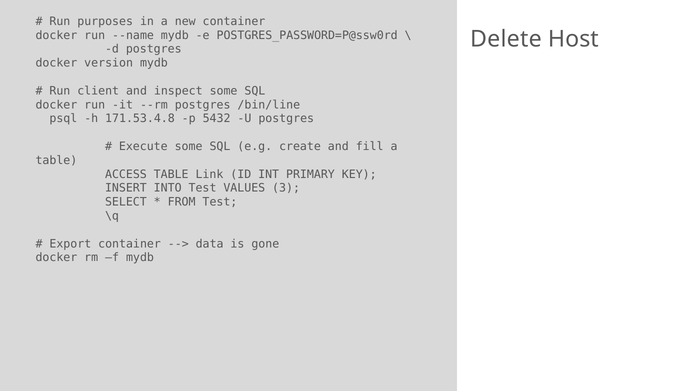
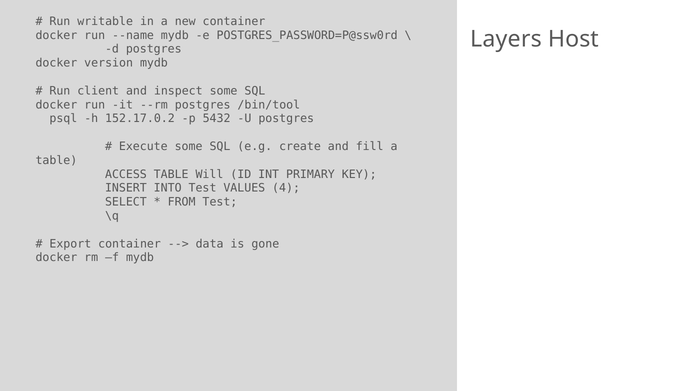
purposes: purposes -> writable (105, 21)
Delete: Delete -> Layers (506, 39)
/bin/line: /bin/line -> /bin/tool (269, 105)
171.53.4.8: 171.53.4.8 -> 152.17.0.2 (140, 119)
Link: Link -> Will (209, 174)
3: 3 -> 4 (286, 188)
